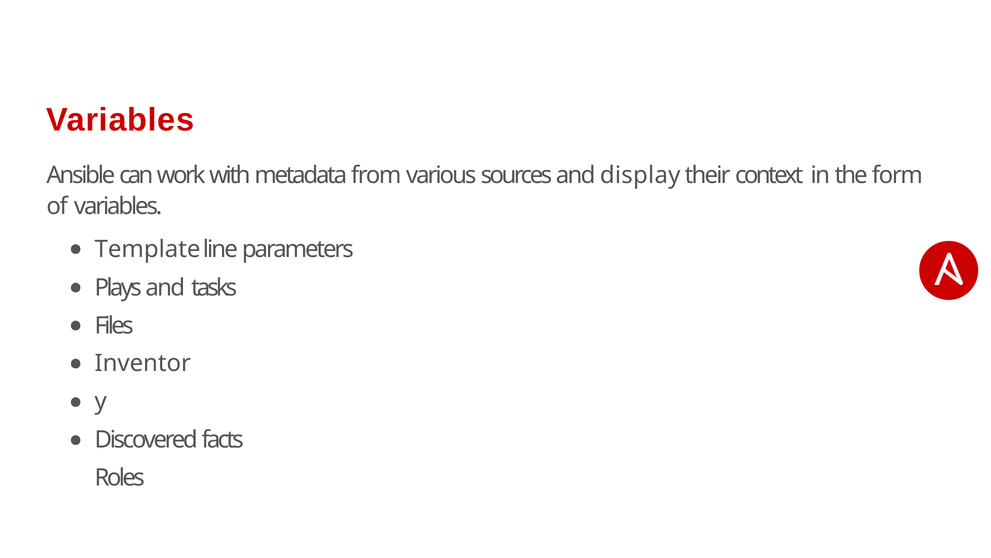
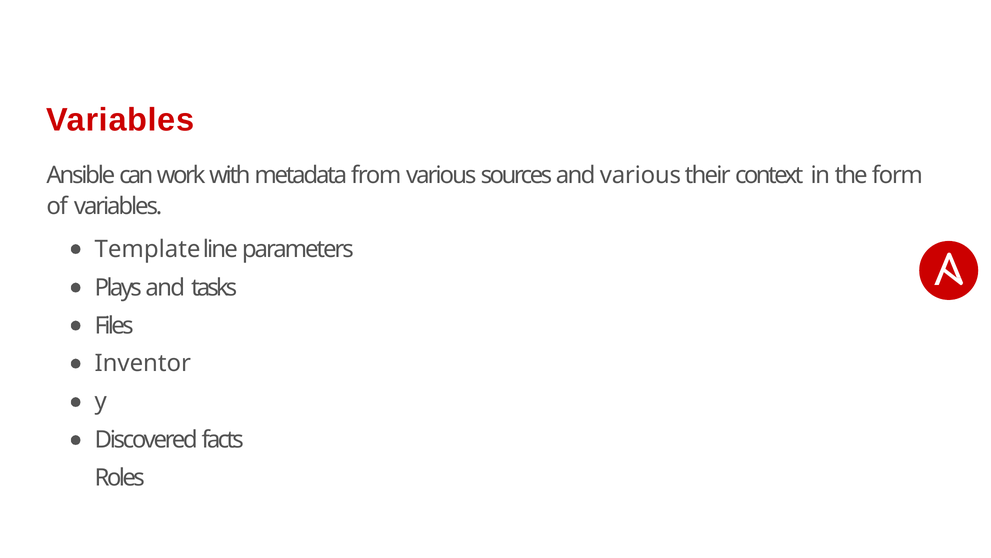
and display: display -> various (640, 175)
